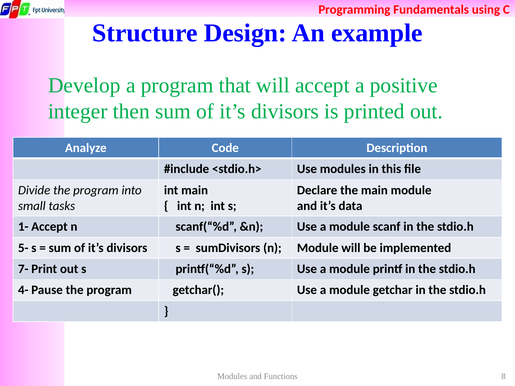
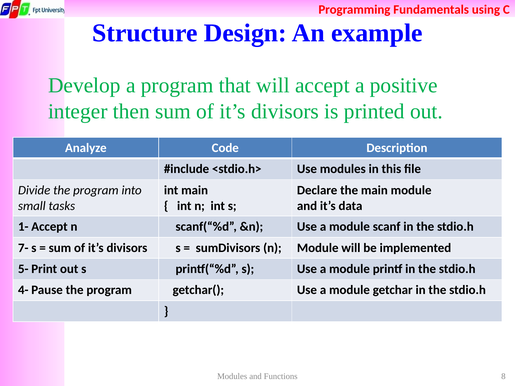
5-: 5- -> 7- (23, 248)
7-: 7- -> 5- (23, 269)
